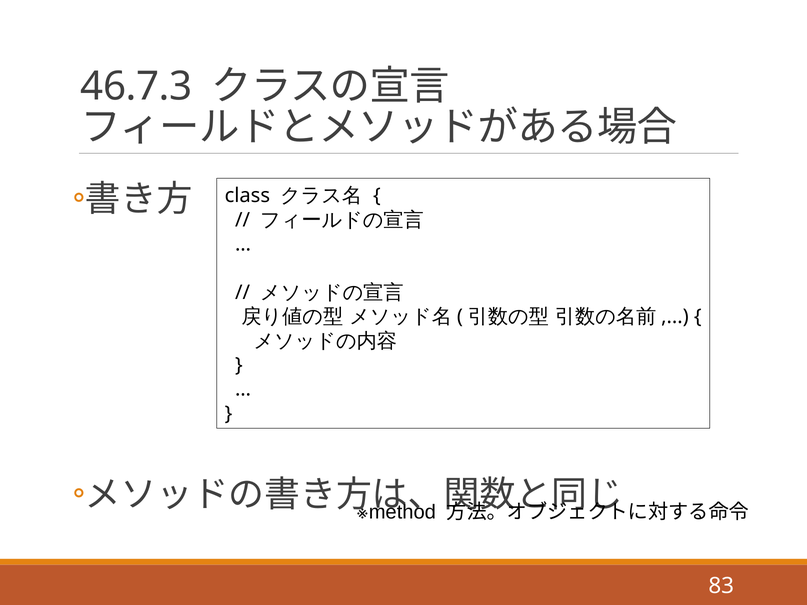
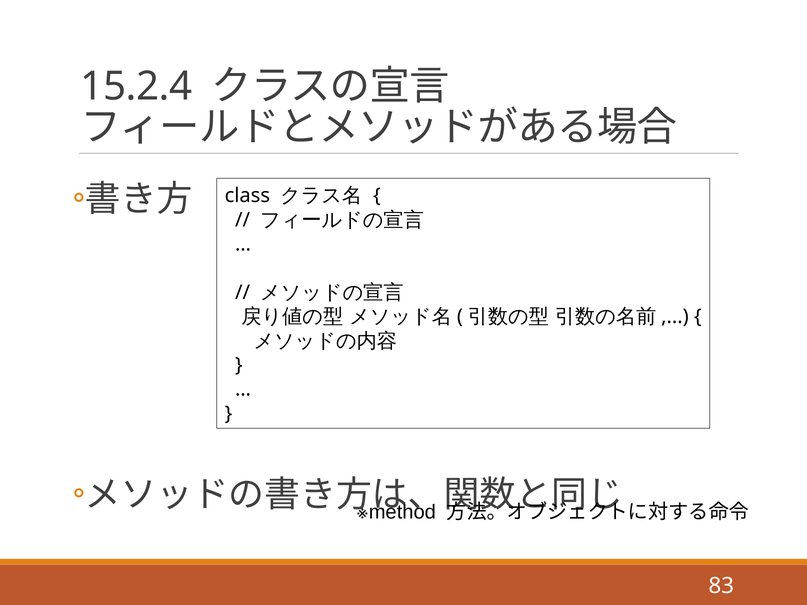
46.7.3: 46.7.3 -> 15.2.4 (136, 87)
